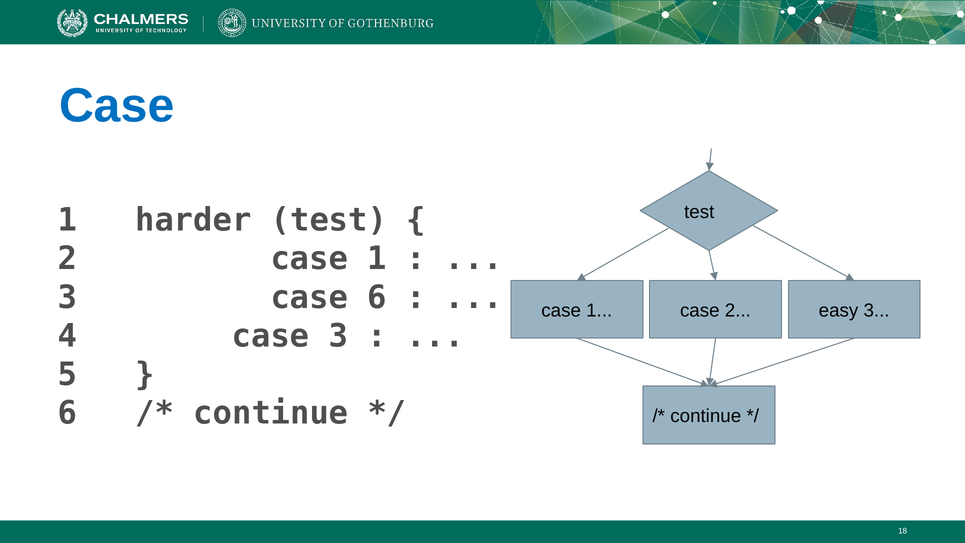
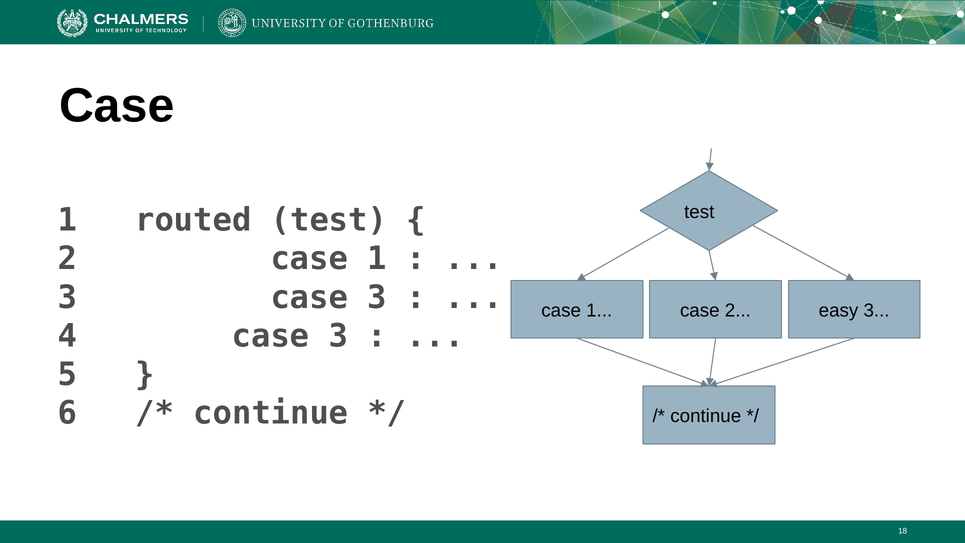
Case colour: blue -> black (117, 106)
harder: harder -> routed (193, 220)
3 case 6: 6 -> 3 (377, 297)
